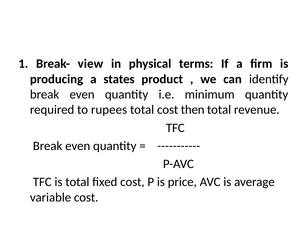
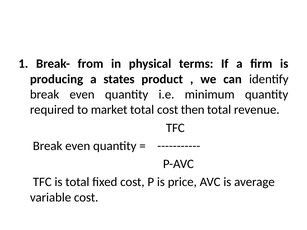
view: view -> from (91, 64)
rupees: rupees -> market (109, 110)
